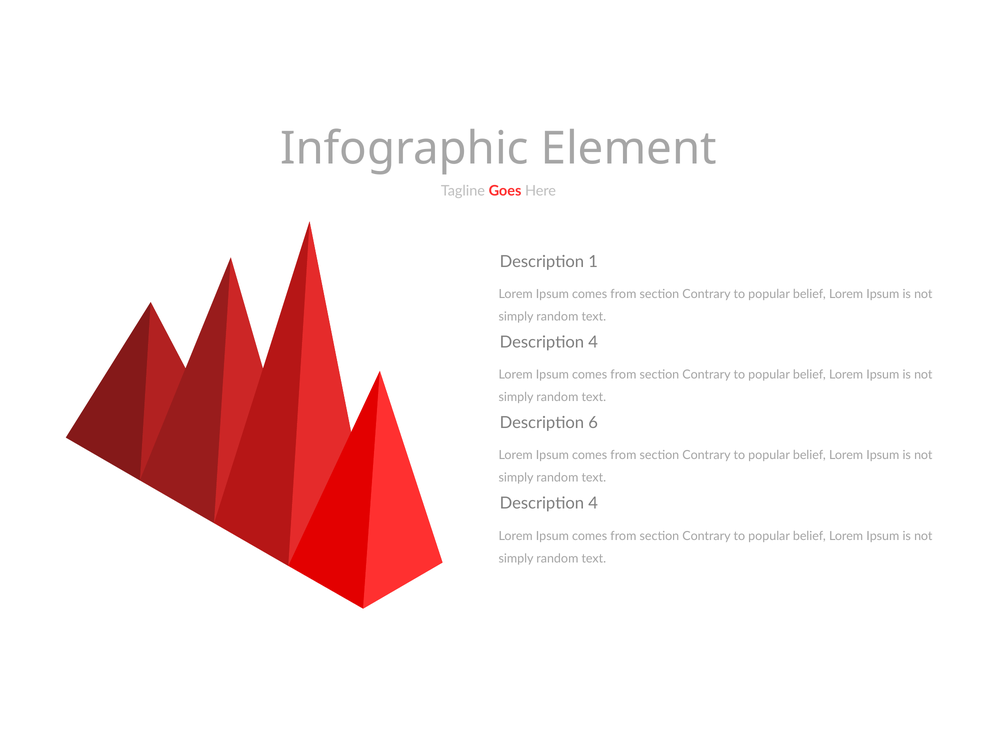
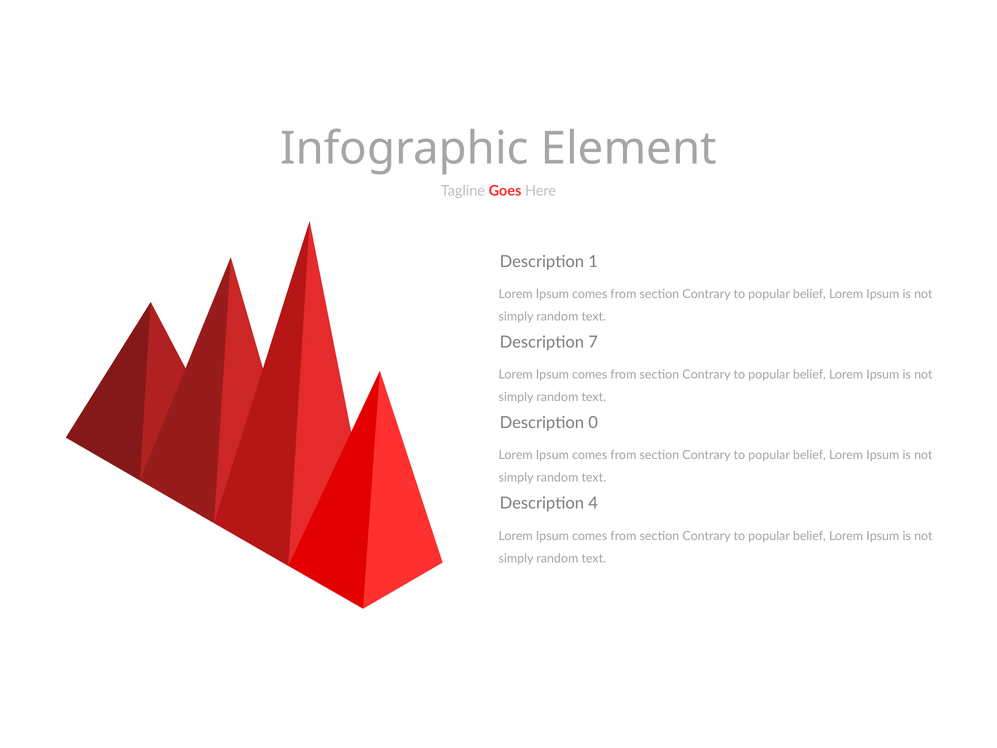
4: 4 -> 7 (593, 342)
6: 6 -> 0 (593, 423)
